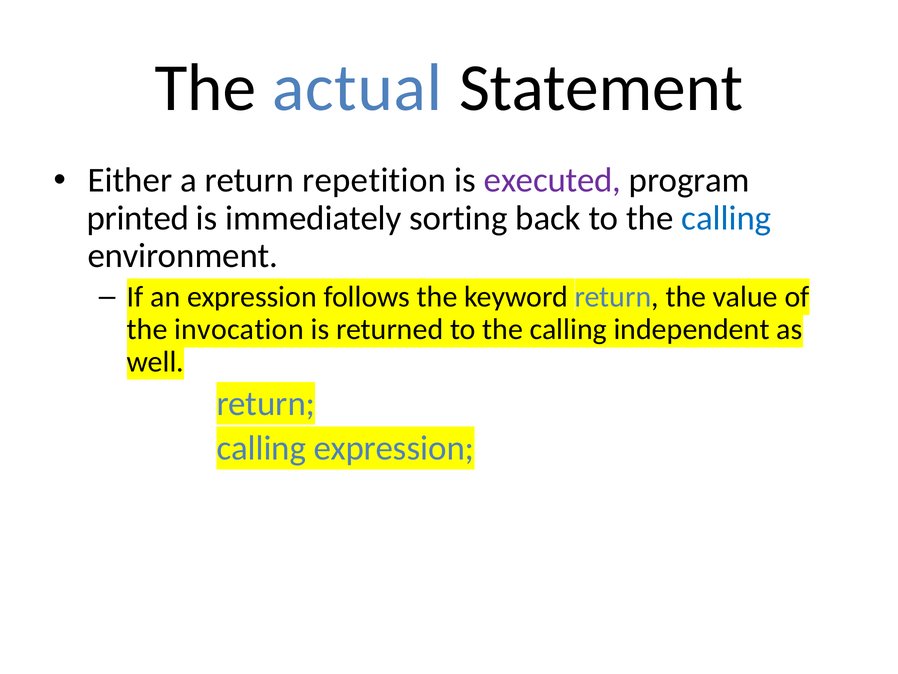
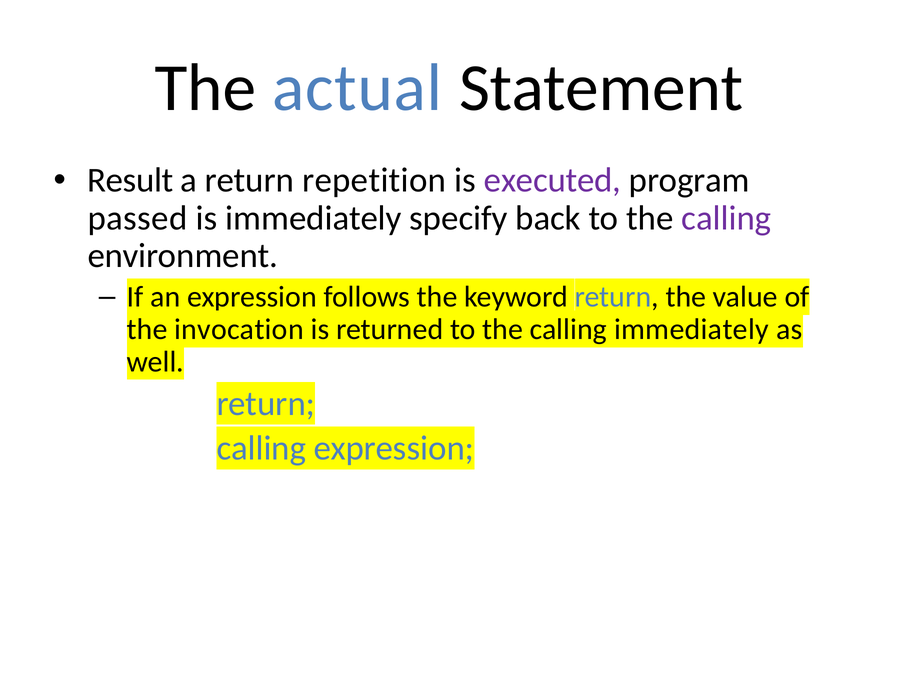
Either: Either -> Result (130, 180)
printed: printed -> passed (138, 218)
sorting: sorting -> specify (458, 218)
calling colour: blue -> purple (726, 218)
calling independent: independent -> immediately (691, 329)
